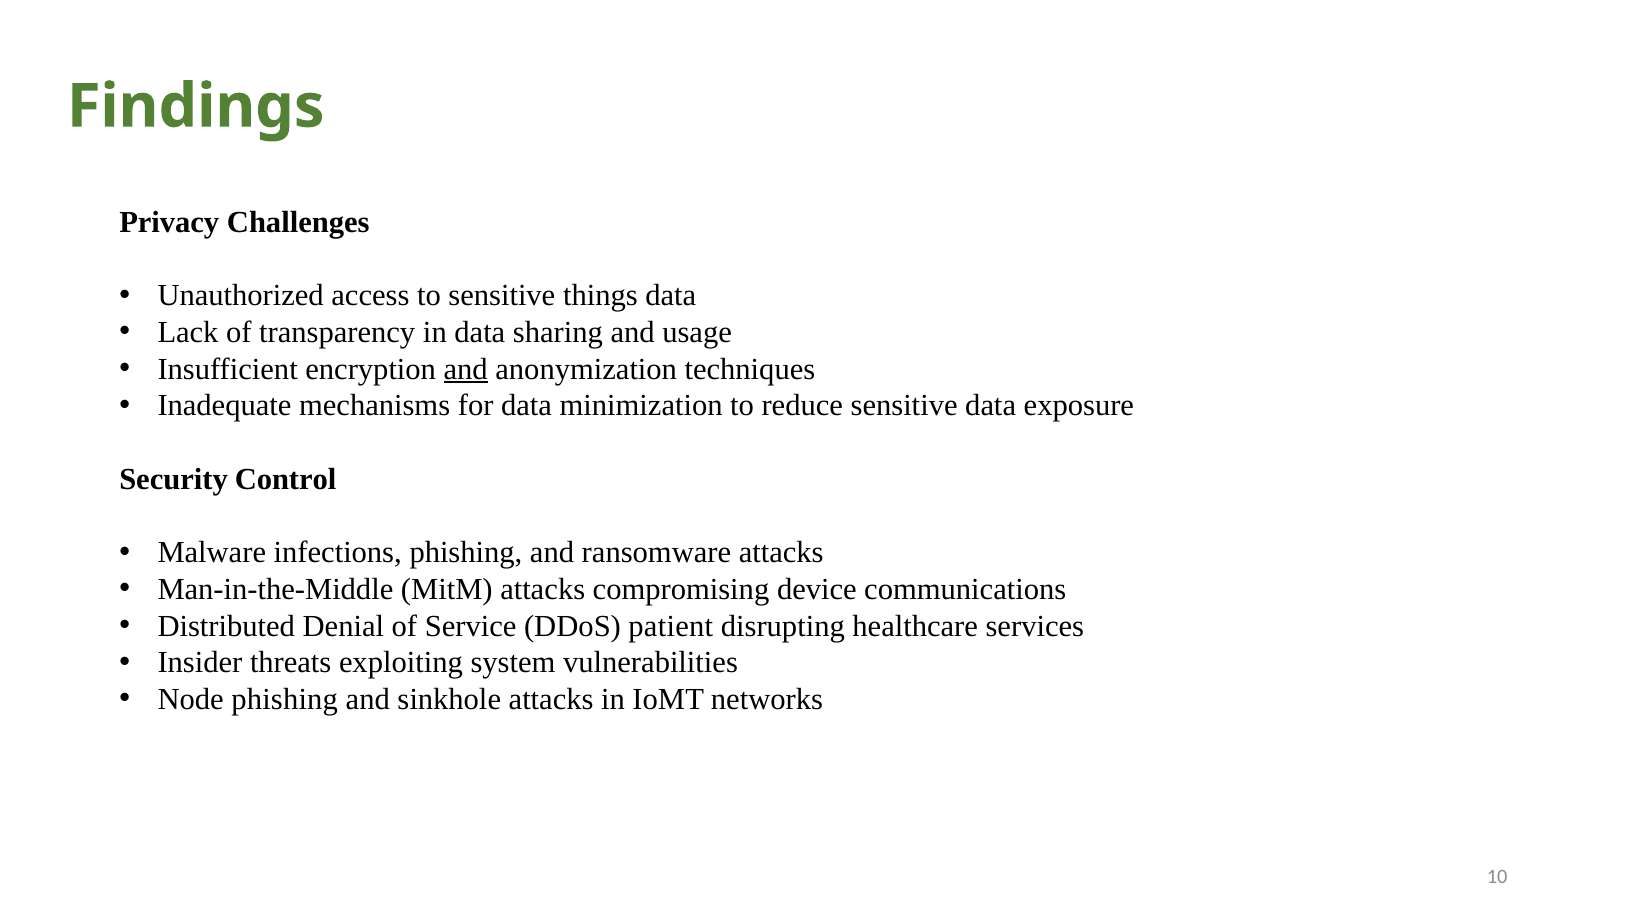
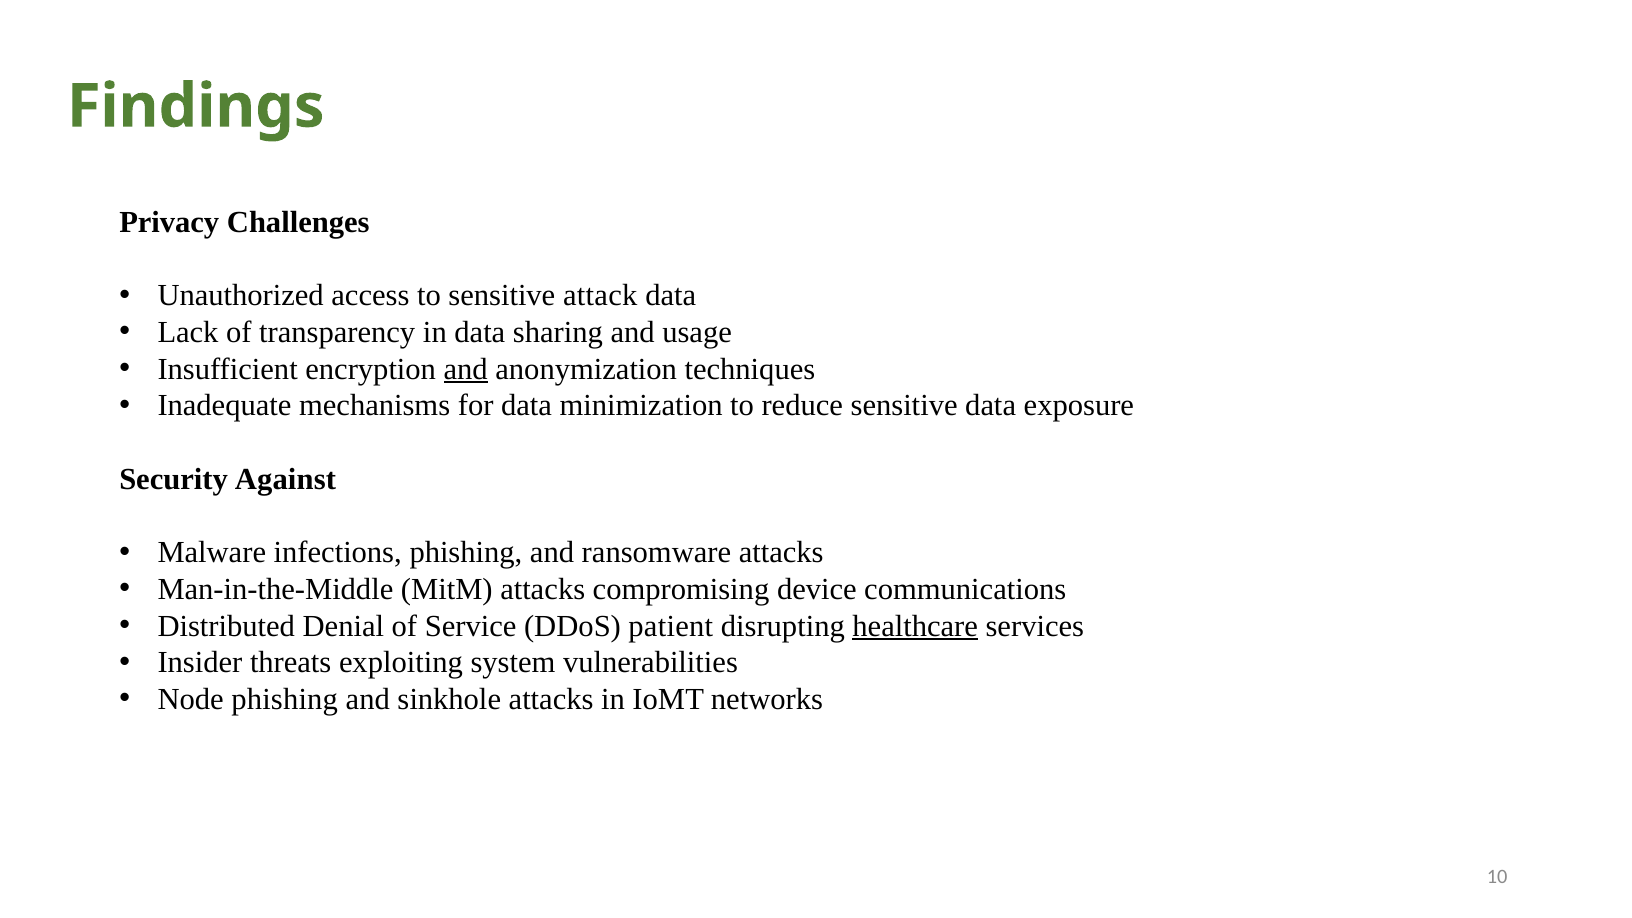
things: things -> attack (600, 296)
Control: Control -> Against (285, 479)
healthcare underline: none -> present (915, 626)
